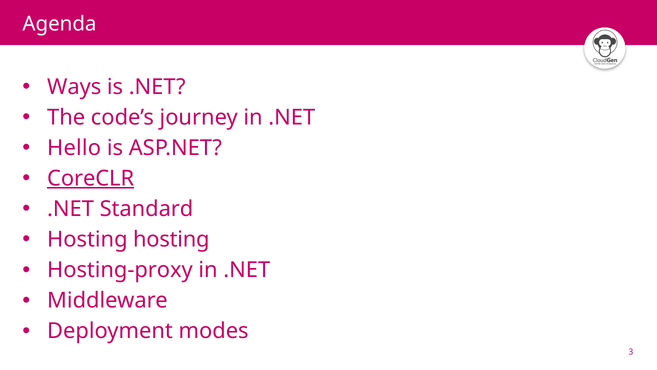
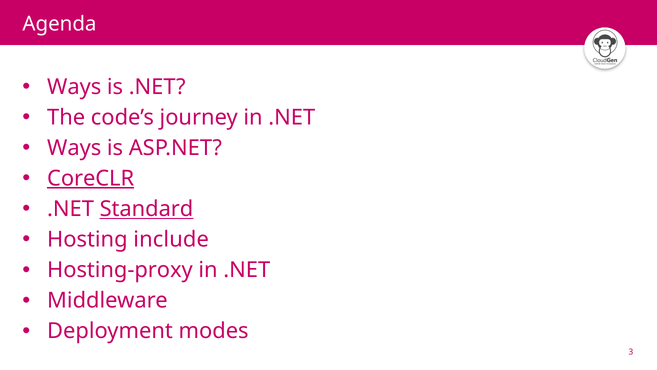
Hello: Hello -> Ways (74, 148)
Standard underline: none -> present (146, 209)
Hosting hosting: hosting -> include (171, 239)
